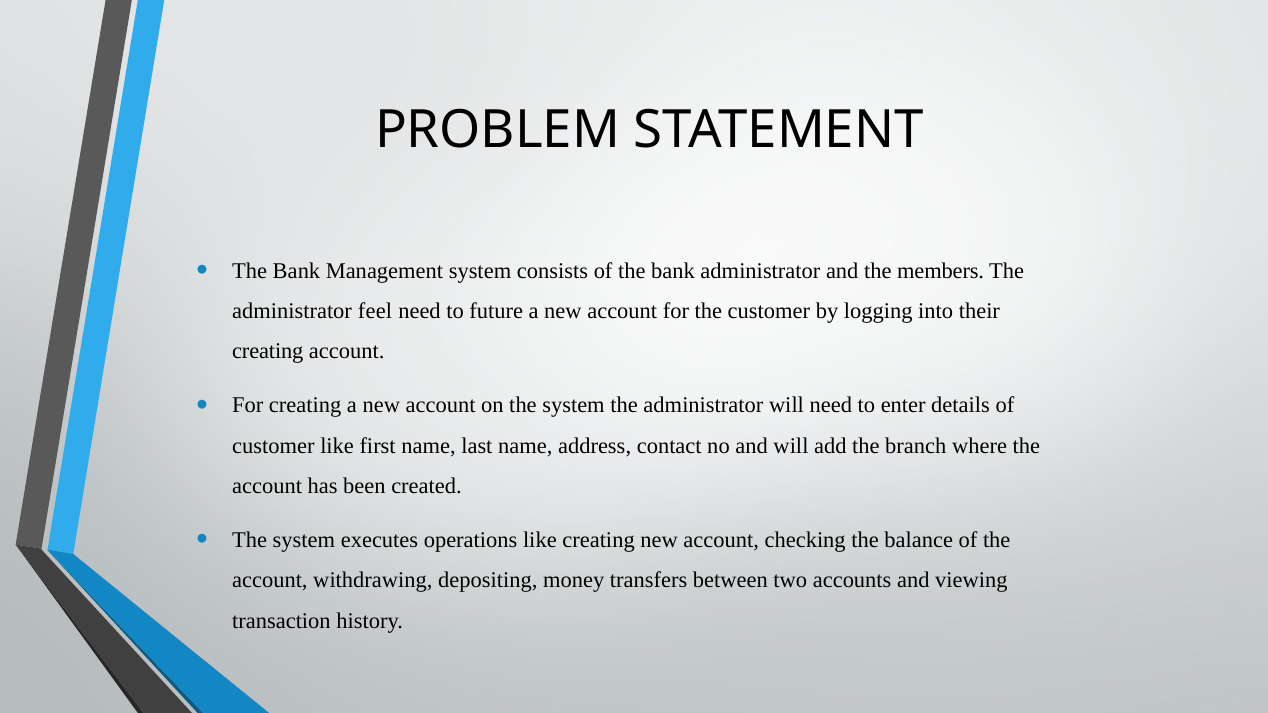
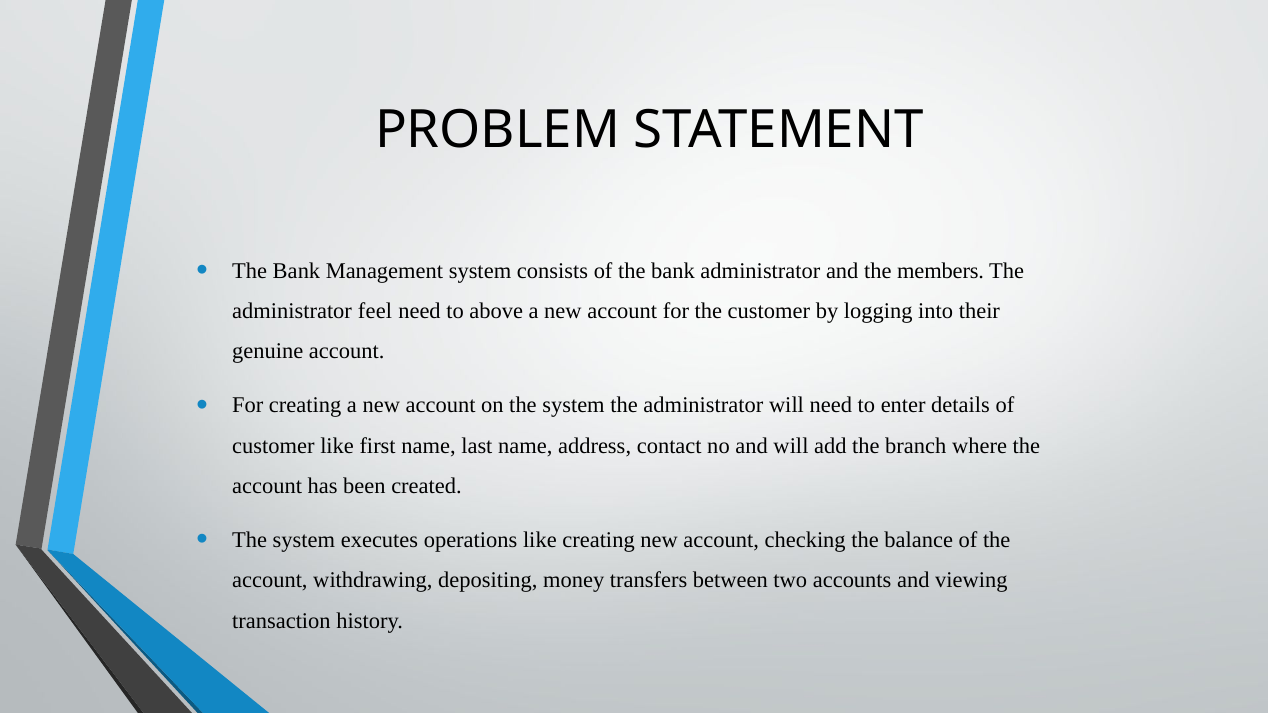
future: future -> above (496, 311)
creating: creating -> genuine (268, 352)
